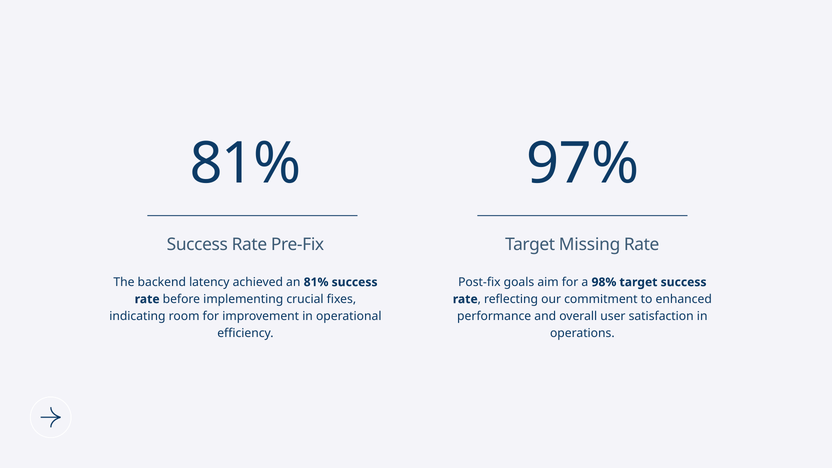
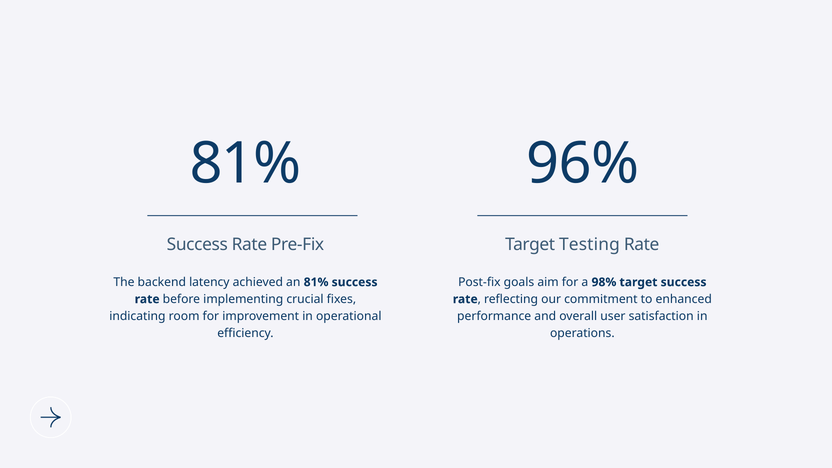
97%: 97% -> 96% (583, 164)
Missing: Missing -> Testing (589, 244)
